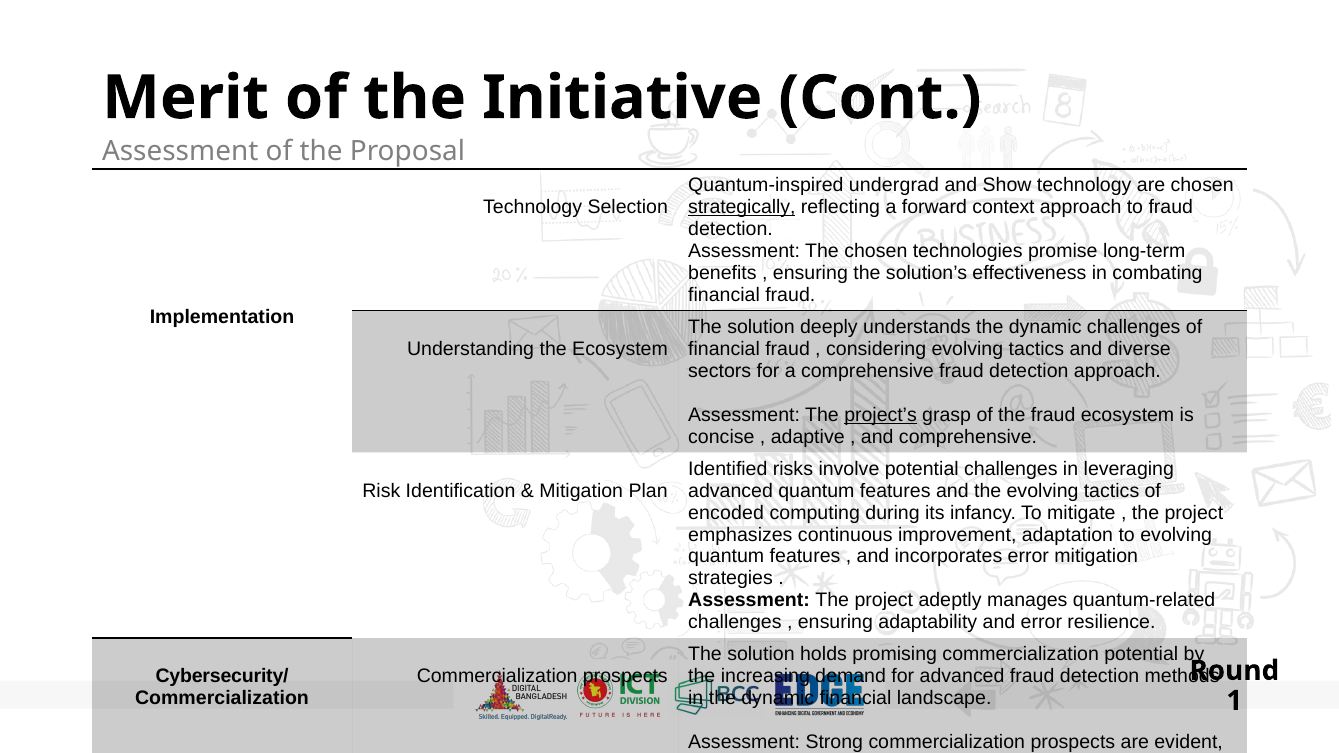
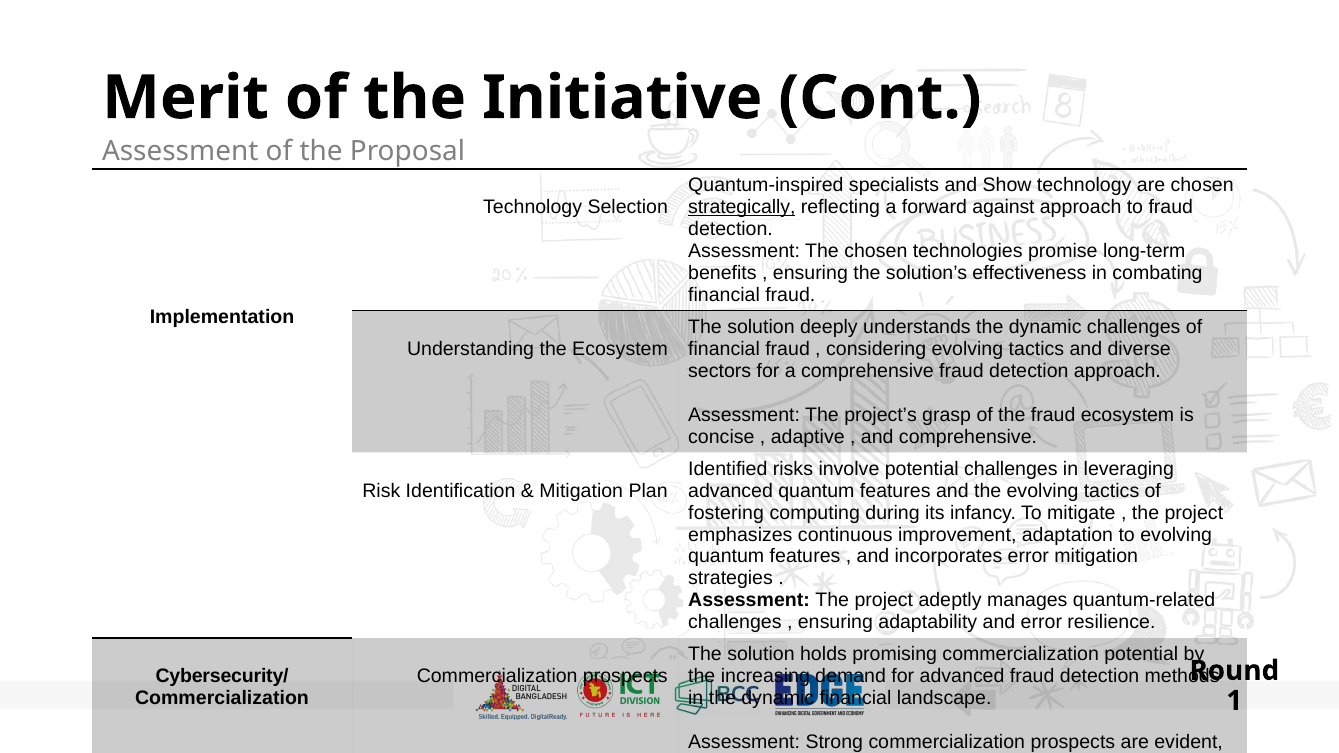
undergrad: undergrad -> specialists (894, 185)
context: context -> against (1004, 207)
project’s underline: present -> none (881, 415)
encoded: encoded -> fostering (726, 513)
